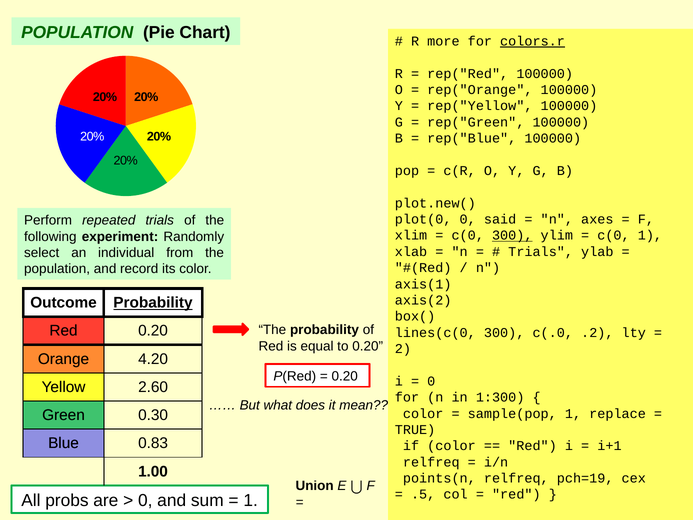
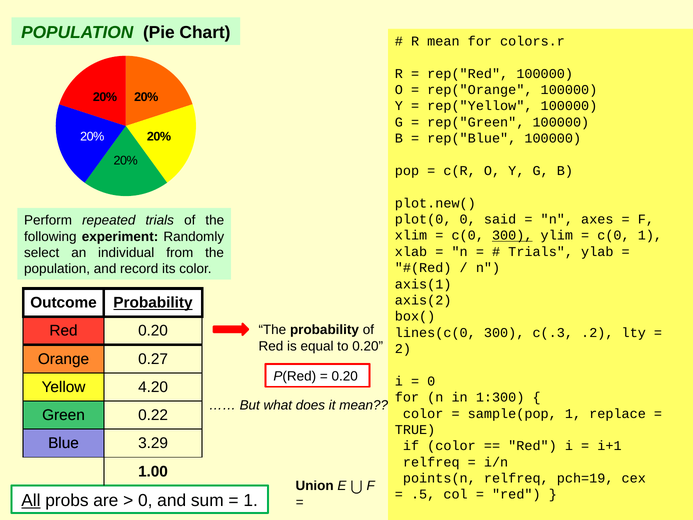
R more: more -> mean (443, 41)
colors.r underline: present -> none (533, 41)
c(.0: c(.0 -> c(.3 (553, 333)
4.20: 4.20 -> 0.27 (153, 359)
2.60: 2.60 -> 4.20 (153, 387)
0.30: 0.30 -> 0.22 (153, 415)
0.83: 0.83 -> 3.29 (153, 443)
All underline: none -> present (31, 500)
